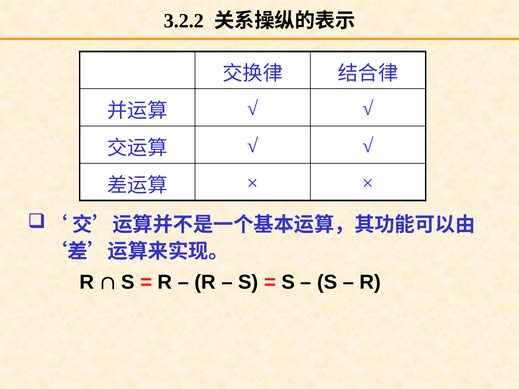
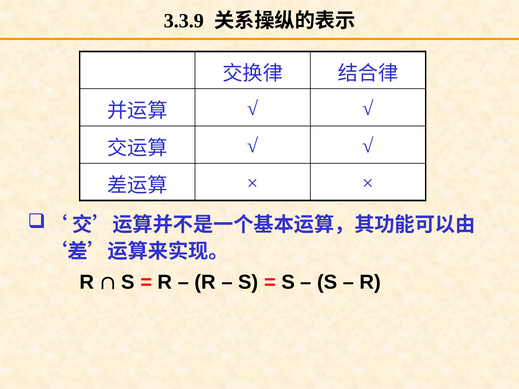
3.2.2: 3.2.2 -> 3.3.9 (184, 21)
